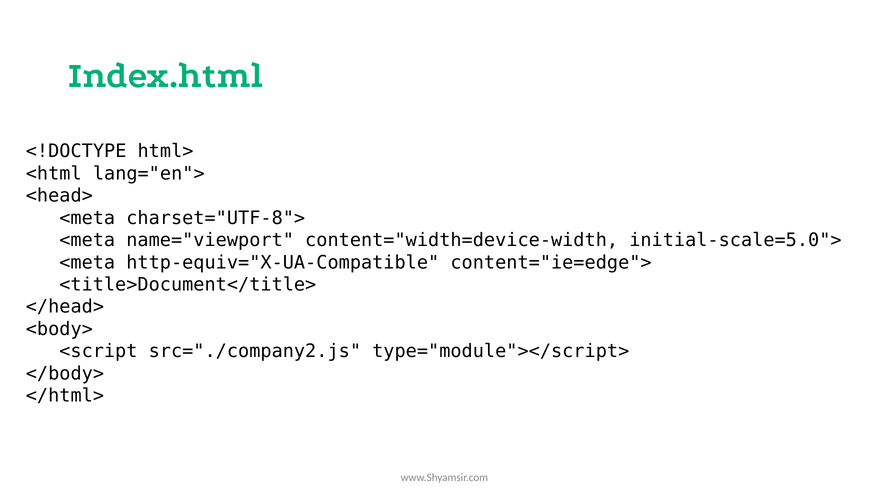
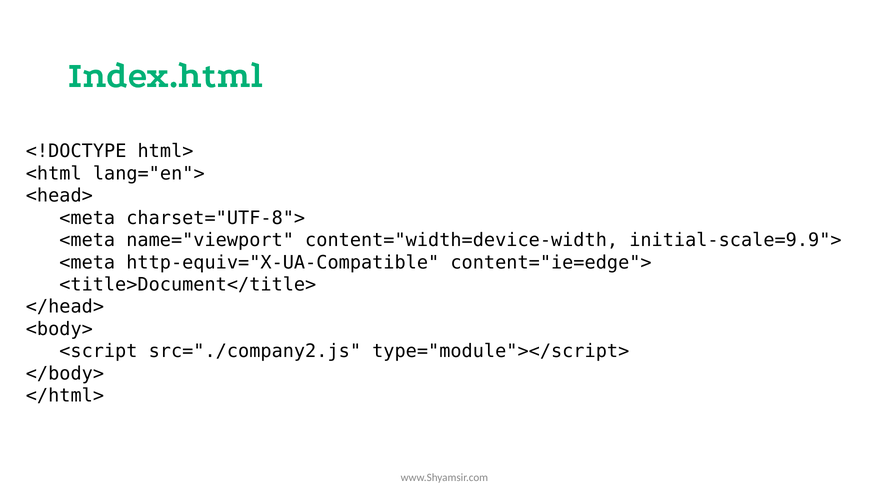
initial-scale=5.0">: initial-scale=5.0"> -> initial-scale=9.9"> (735, 240)
